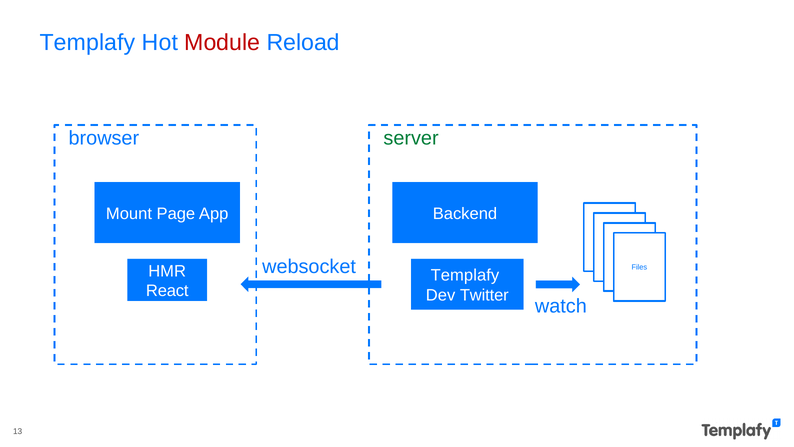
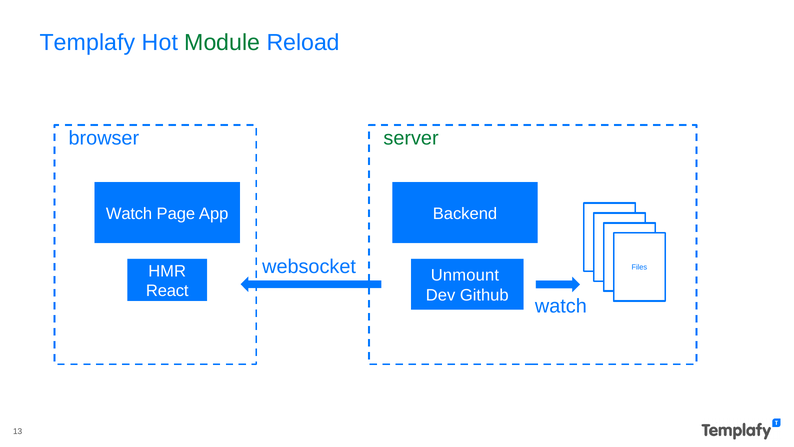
Module colour: red -> green (222, 43)
Mount: Mount -> Watch (129, 214)
Templafy: Templafy -> Unmount (465, 275)
Twitter: Twitter -> Github (484, 295)
